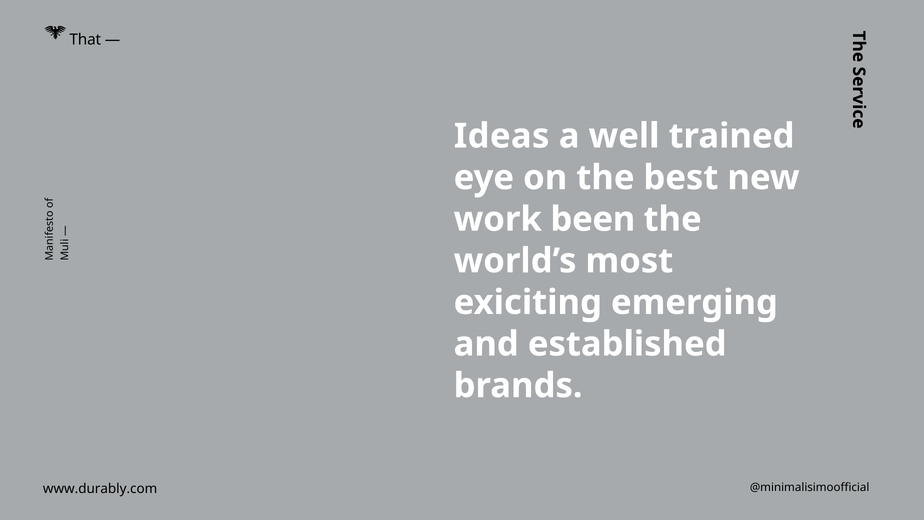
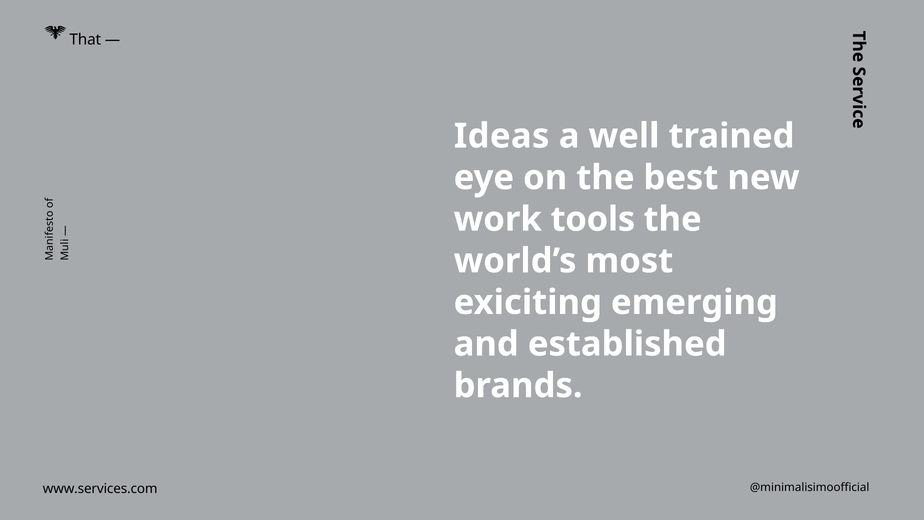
been: been -> tools (593, 219)
www.durably.com: www.durably.com -> www.services.com (100, 489)
